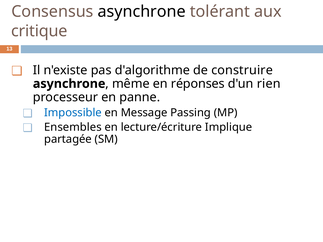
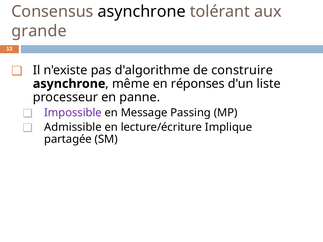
critique: critique -> grande (39, 31)
rien: rien -> liste (269, 84)
Impossible colour: blue -> purple (73, 113)
Ensembles: Ensembles -> Admissible (73, 127)
